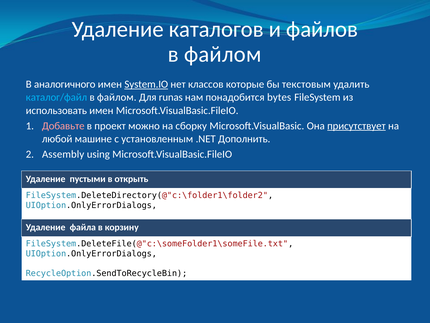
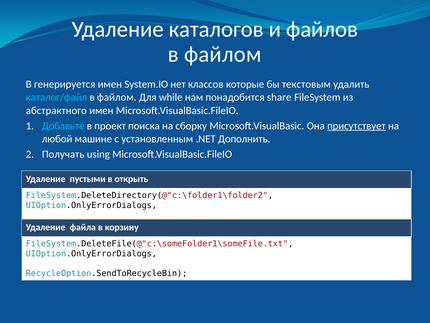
аналогичного: аналогичного -> генерируется (65, 84)
System.IO underline: present -> none (146, 84)
runas: runas -> while (171, 97)
bytes: bytes -> share (279, 97)
использовать: использовать -> абстрактного (56, 110)
Добавьте colour: pink -> light blue (63, 126)
можно: можно -> поиска (144, 126)
Assembly: Assembly -> Получать (63, 154)
